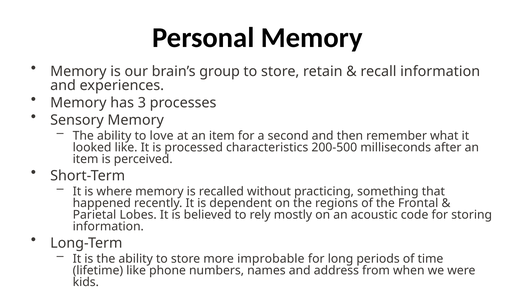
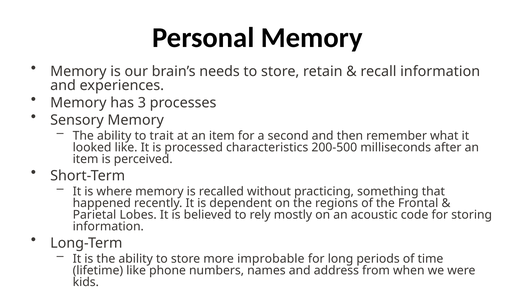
group: group -> needs (220, 71)
love: love -> trait (162, 136)
